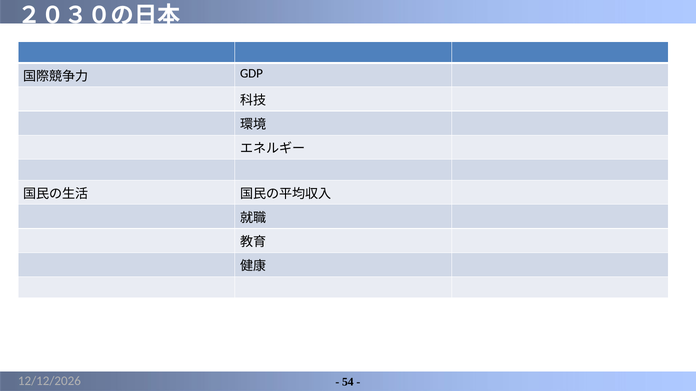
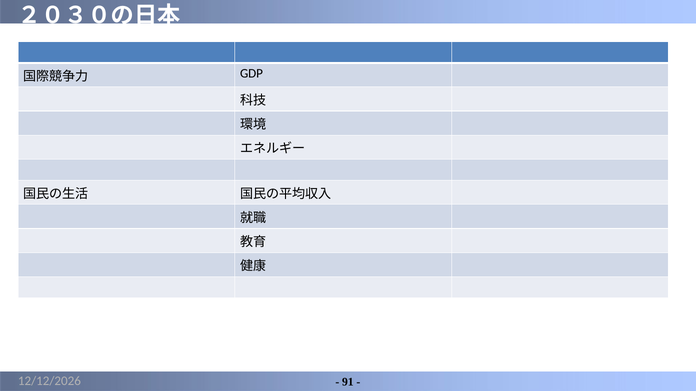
54: 54 -> 91 (348, 383)
